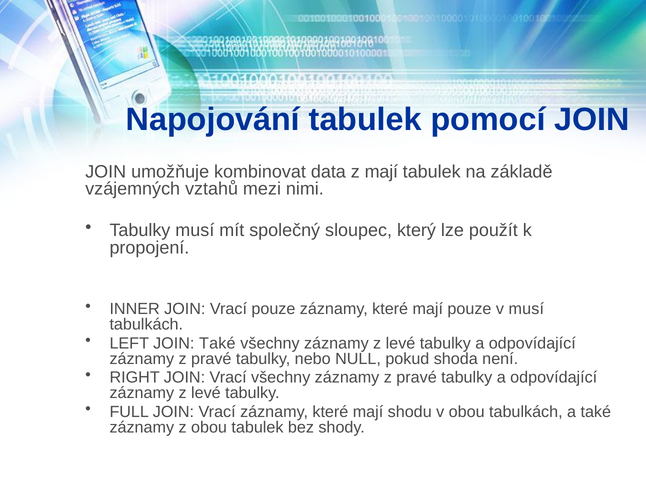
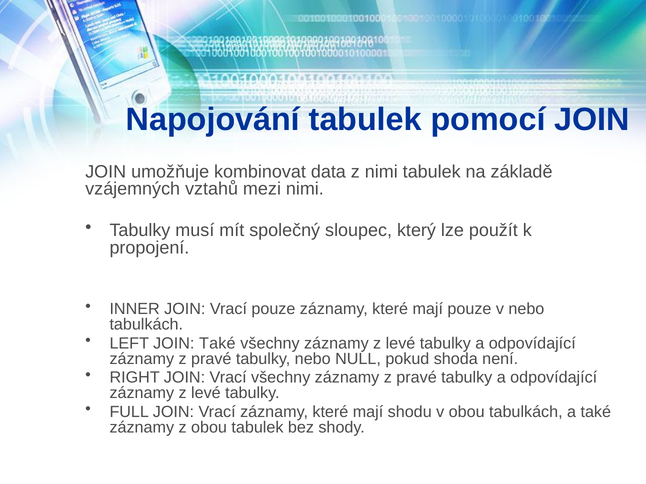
z mají: mají -> nimi (381, 172)
v musí: musí -> nebo (526, 309)
